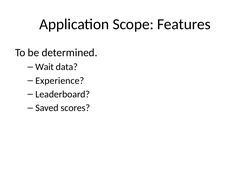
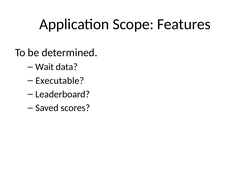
Experience: Experience -> Executable (60, 80)
